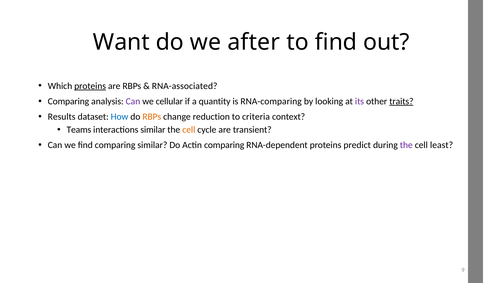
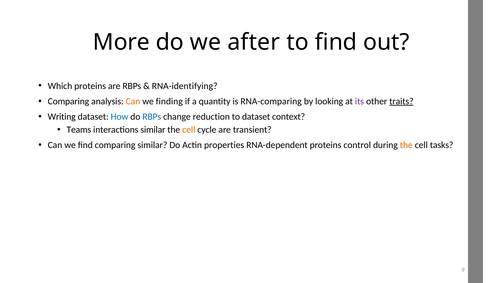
Want: Want -> More (121, 42)
proteins underline: present -> none (90, 86)
RNA-associated: RNA-associated -> RNA-identifying (185, 86)
Can colour: purple -> orange (133, 101)
cellular: cellular -> finding (169, 101)
Results: Results -> Writing (62, 117)
RBPs colour: orange -> blue (152, 117)
to criteria: criteria -> dataset (256, 117)
Actin comparing: comparing -> properties (224, 145)
predict: predict -> control (357, 145)
the colour: purple -> orange (406, 145)
least: least -> tasks (442, 145)
